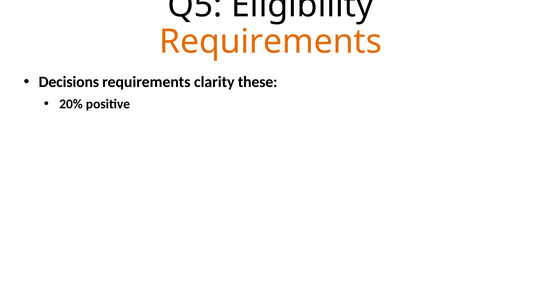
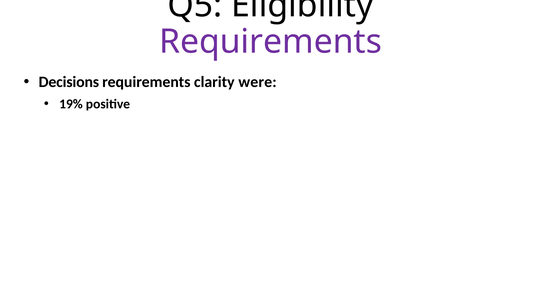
Requirements colour: orange -> purple (271, 42)
these: these -> were (258, 82)
20%: 20% -> 19% (71, 104)
